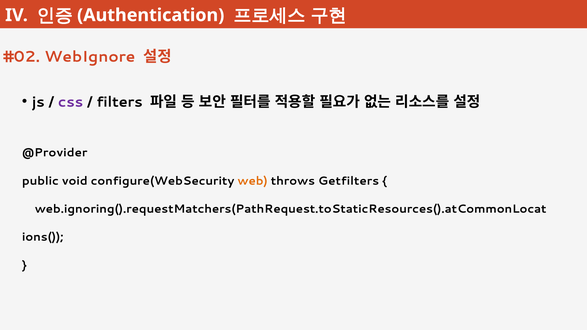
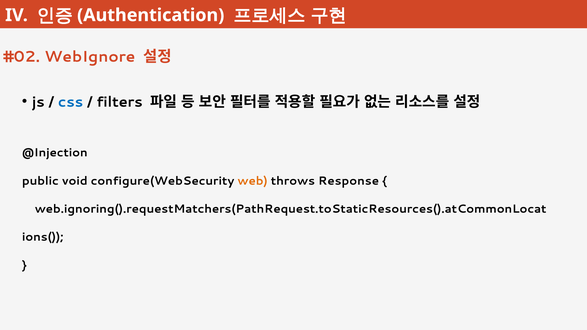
css colour: purple -> blue (71, 102)
@Provider: @Provider -> @Injection (55, 153)
Getfilters: Getfilters -> Response (349, 181)
